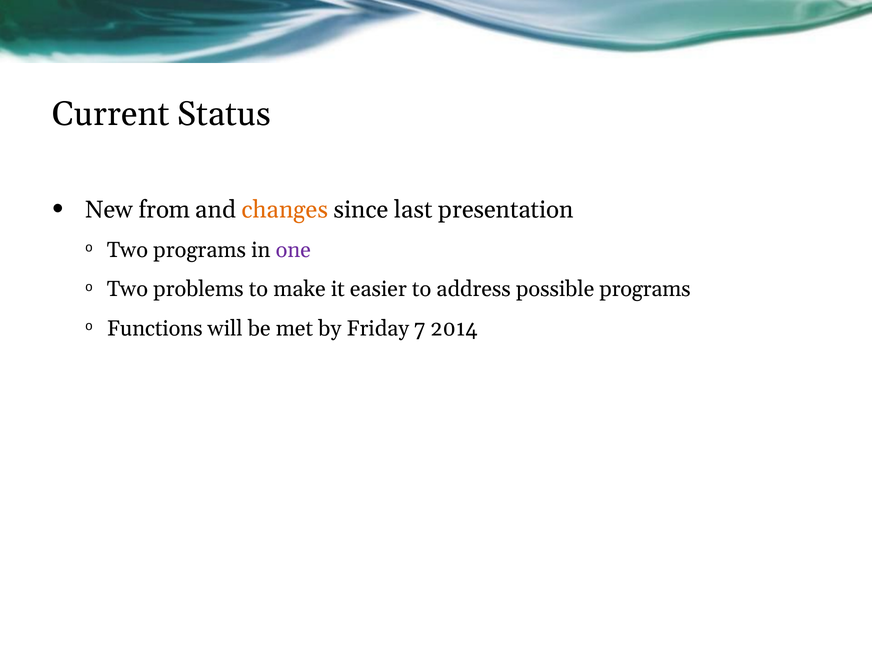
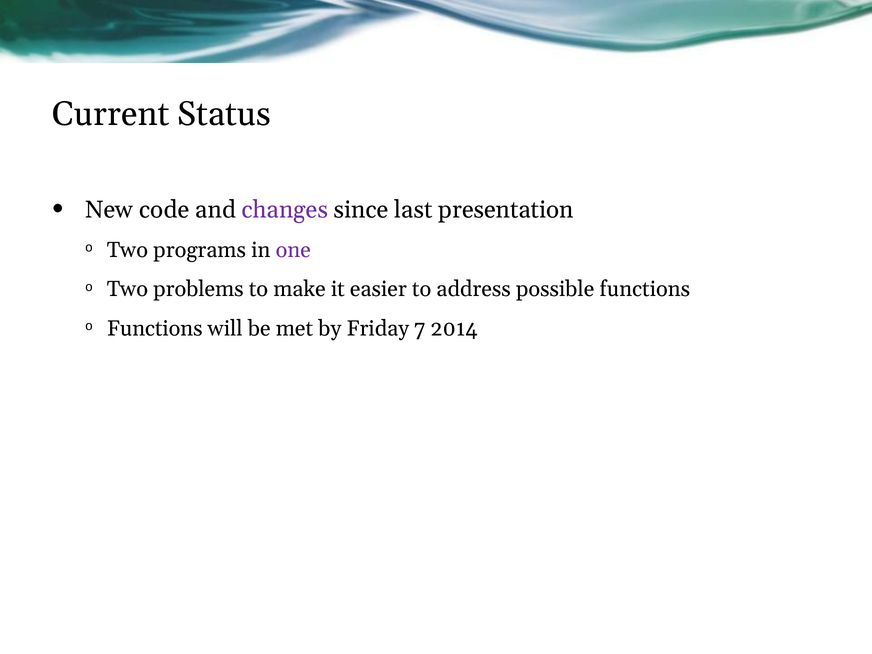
from: from -> code (164, 210)
changes colour: orange -> purple (285, 210)
possible programs: programs -> functions (645, 289)
